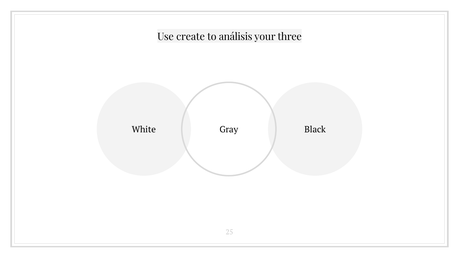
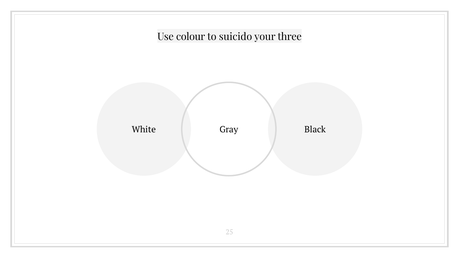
create: create -> colour (191, 37)
análisis: análisis -> suicido (236, 37)
